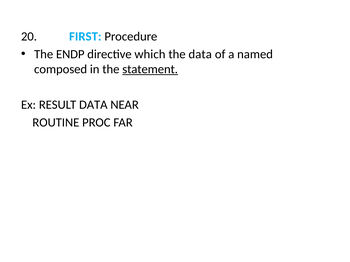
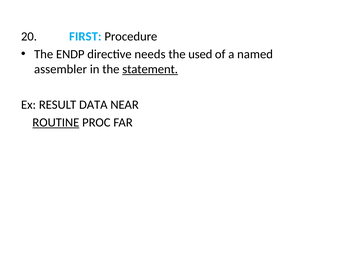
which: which -> needs (150, 54)
the data: data -> used (200, 54)
composed: composed -> assembler (61, 69)
ROUTINE underline: none -> present (56, 123)
